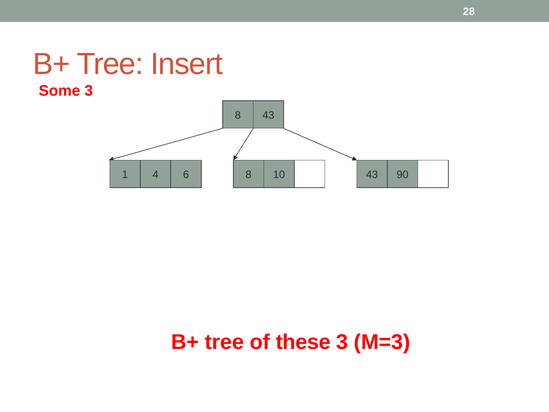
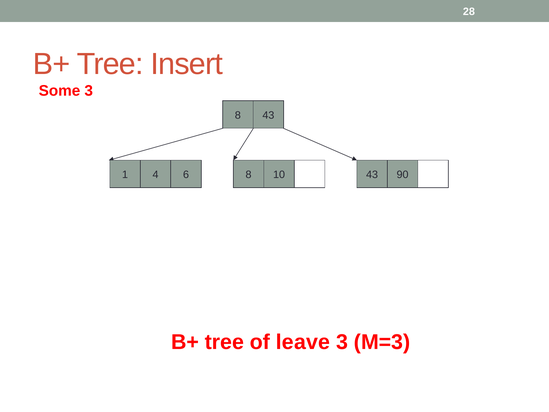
these: these -> leave (303, 342)
